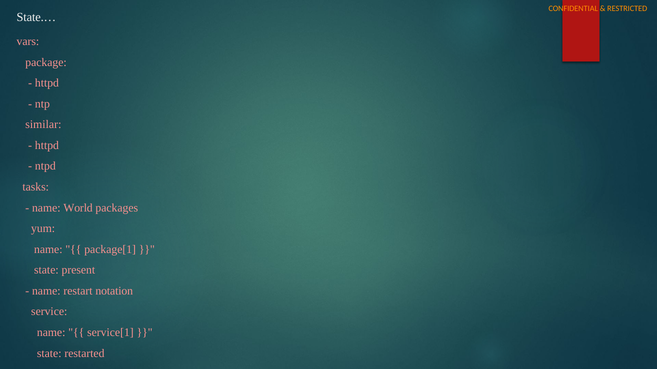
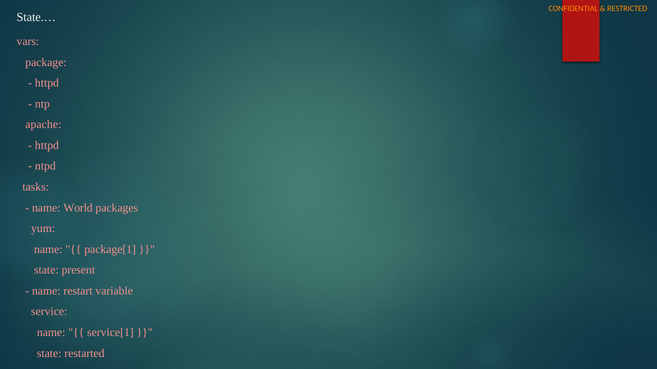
similar: similar -> apache (43, 125)
notation: notation -> variable (114, 291)
